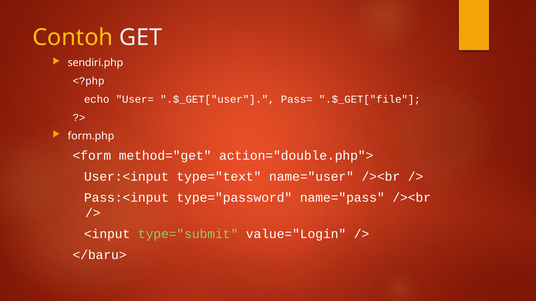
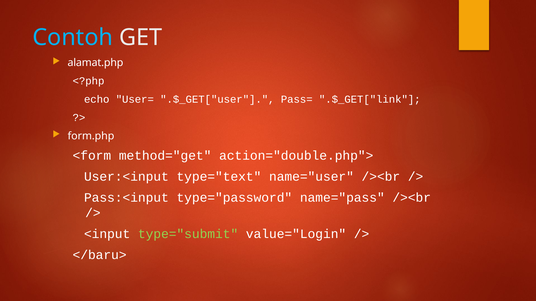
Contoh colour: yellow -> light blue (73, 38)
sendiri.php: sendiri.php -> alamat.php (95, 63)
.$_GET["file: .$_GET["file -> .$_GET["link (370, 100)
